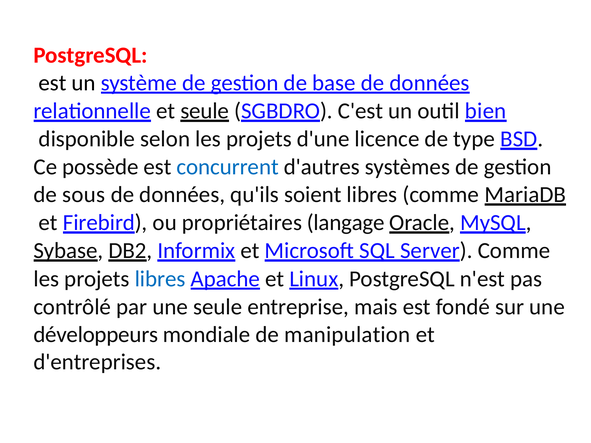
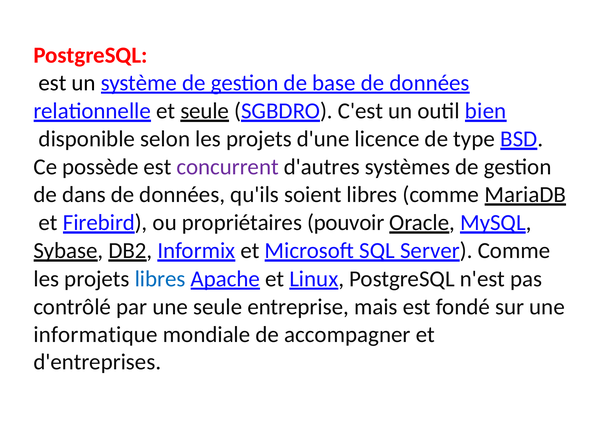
concurrent colour: blue -> purple (228, 167)
sous: sous -> dans (84, 195)
langage: langage -> pouvoir (346, 223)
développeurs: développeurs -> informatique (96, 335)
manipulation: manipulation -> accompagner (347, 335)
